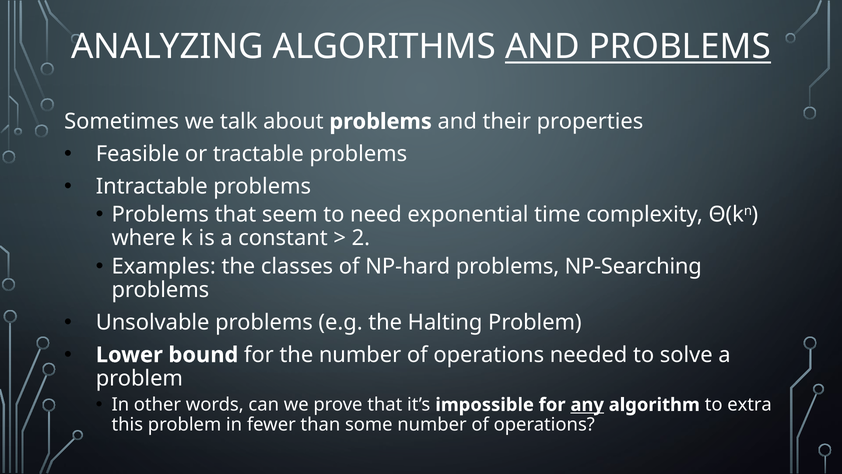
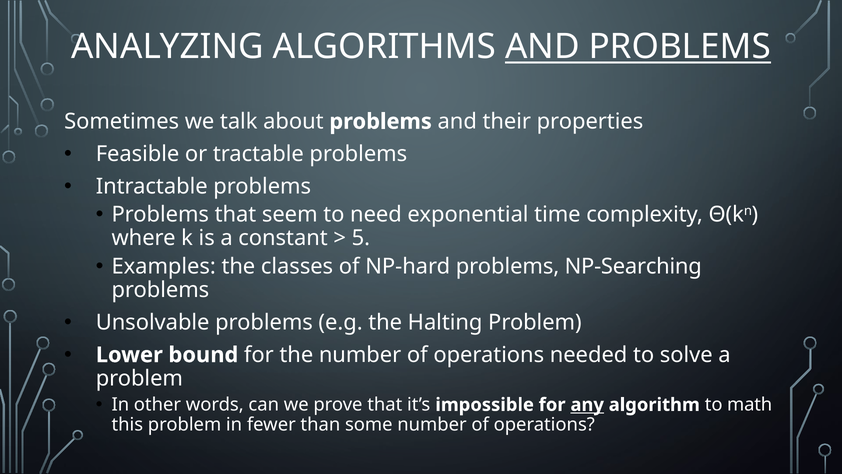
2: 2 -> 5 (361, 238)
extra: extra -> math (750, 404)
